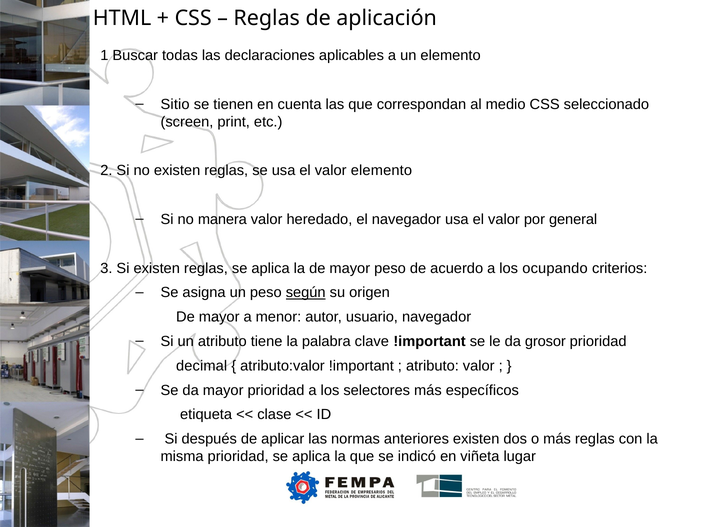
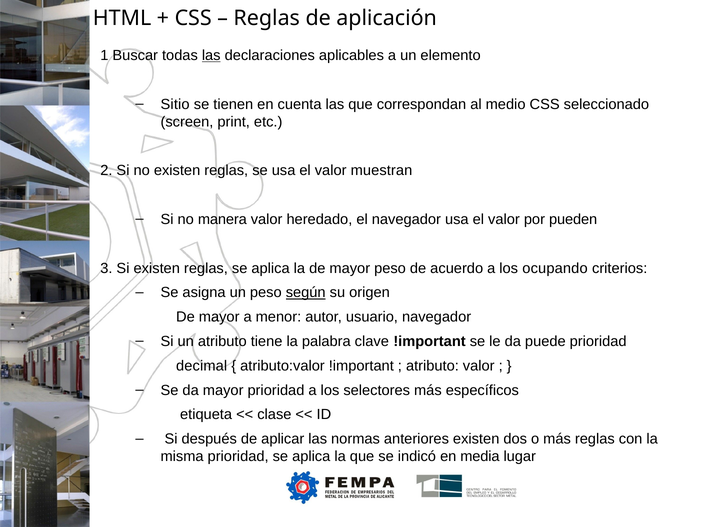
las underline: none -> present (211, 55)
valor elemento: elemento -> muestran (381, 171)
general: general -> pueden (573, 220)
grosor: grosor -> puede (545, 342)
viñeta: viñeta -> media (480, 457)
